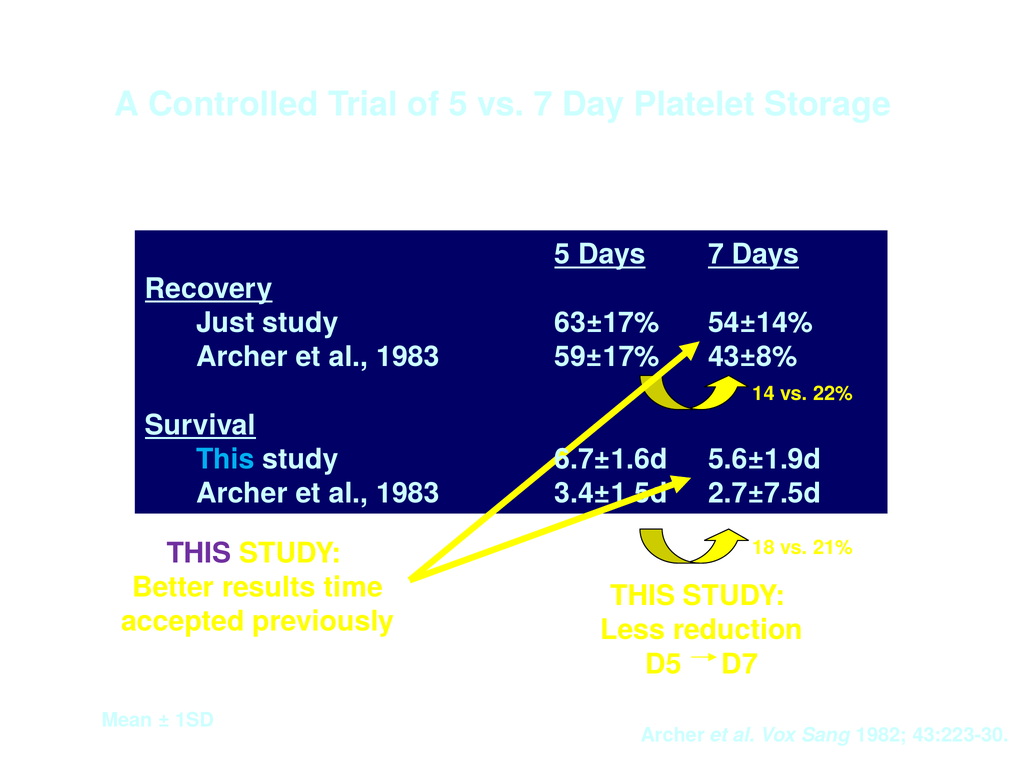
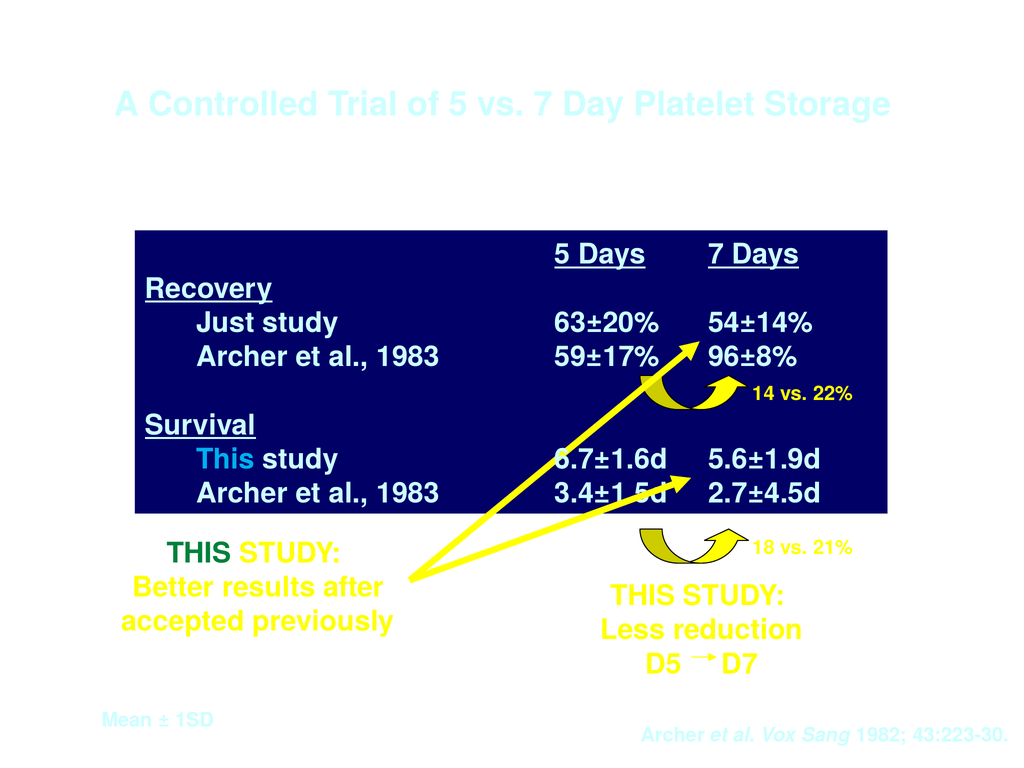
63±17%: 63±17% -> 63±20% (607, 323)
43±8%: 43±8% -> 96±8% (753, 357)
2.7±7.5d: 2.7±7.5d -> 2.7±4.5d (765, 493)
THIS colour: purple -> green (199, 553)
time: time -> after (354, 587)
